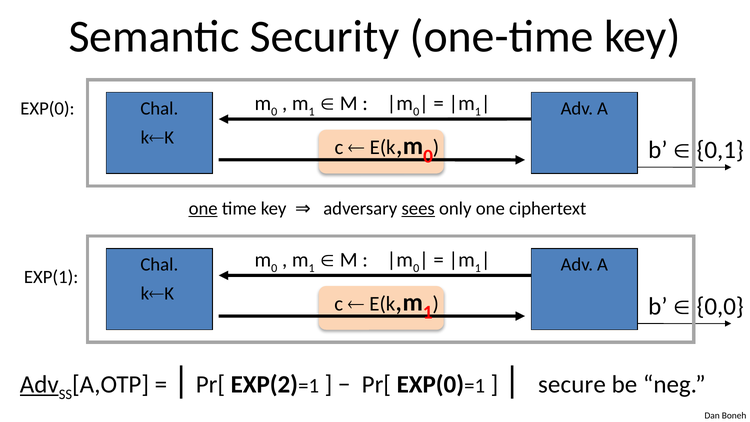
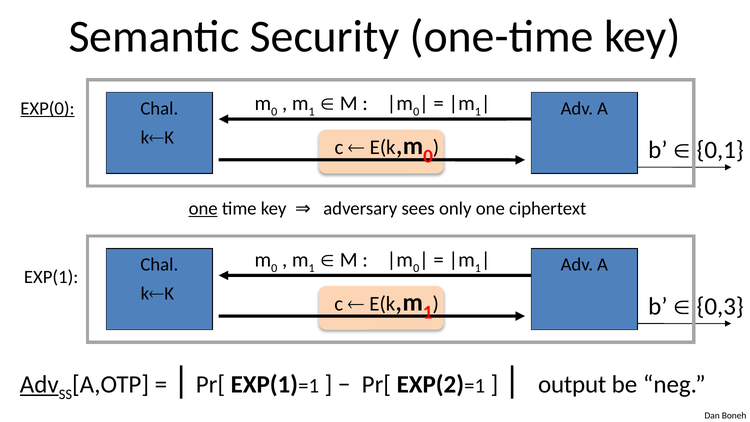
EXP(0 underline: none -> present (47, 108)
sees underline: present -> none (418, 208)
0,0: 0,0 -> 0,3 (720, 306)
Pr[ EXP(2: EXP(2 -> EXP(1 (264, 385)
Pr[ EXP(0: EXP(0 -> EXP(2 (430, 385)
secure: secure -> output (572, 385)
